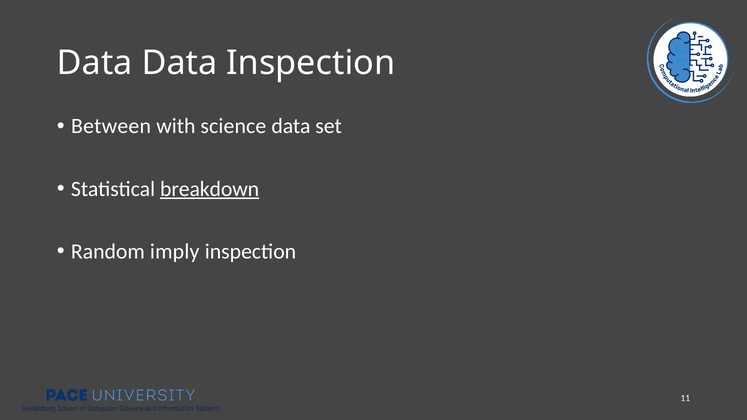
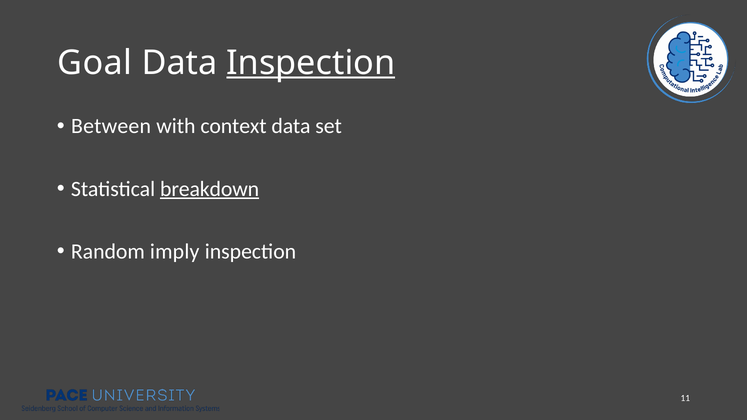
Data: Data -> Goal (95, 63)
Inspection underline: none -> present (311, 63)
science: science -> context (233, 126)
